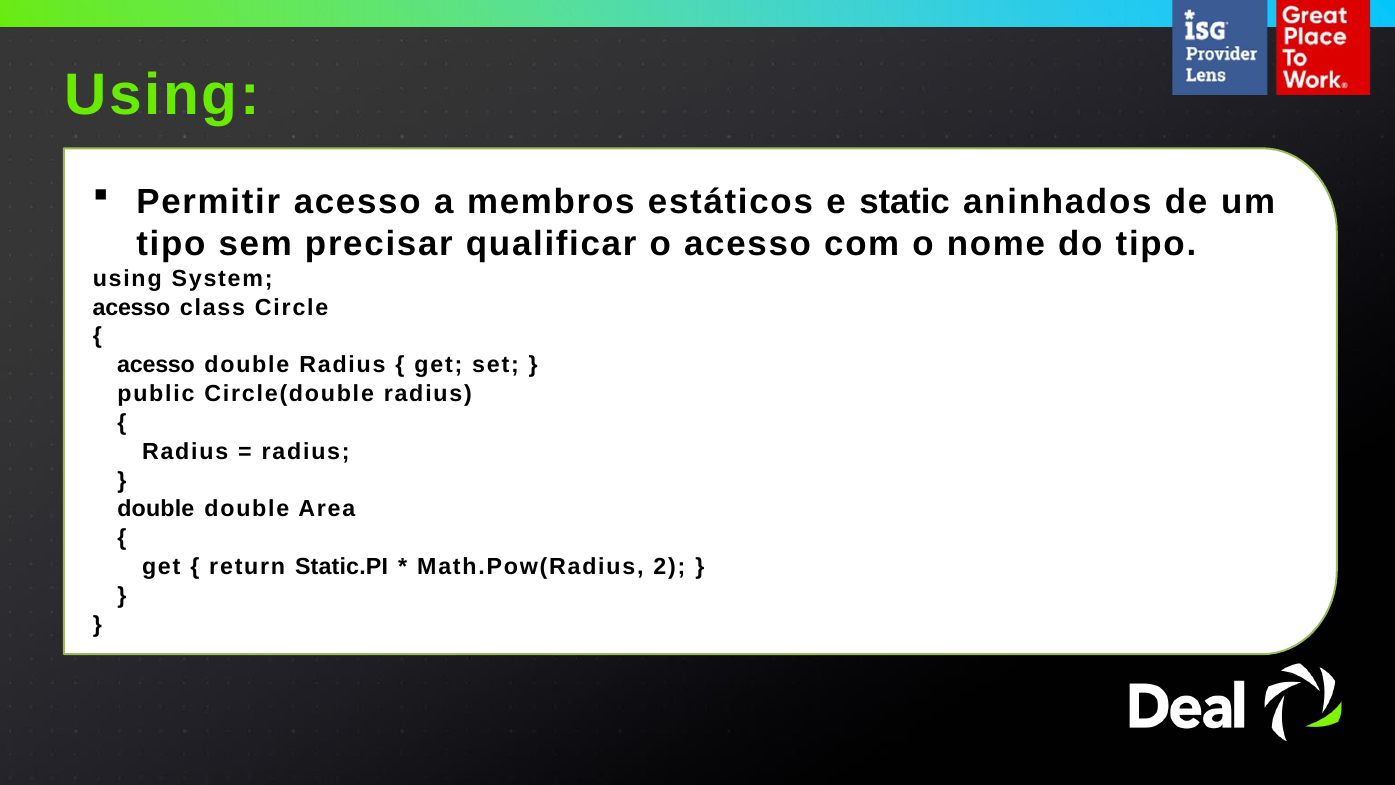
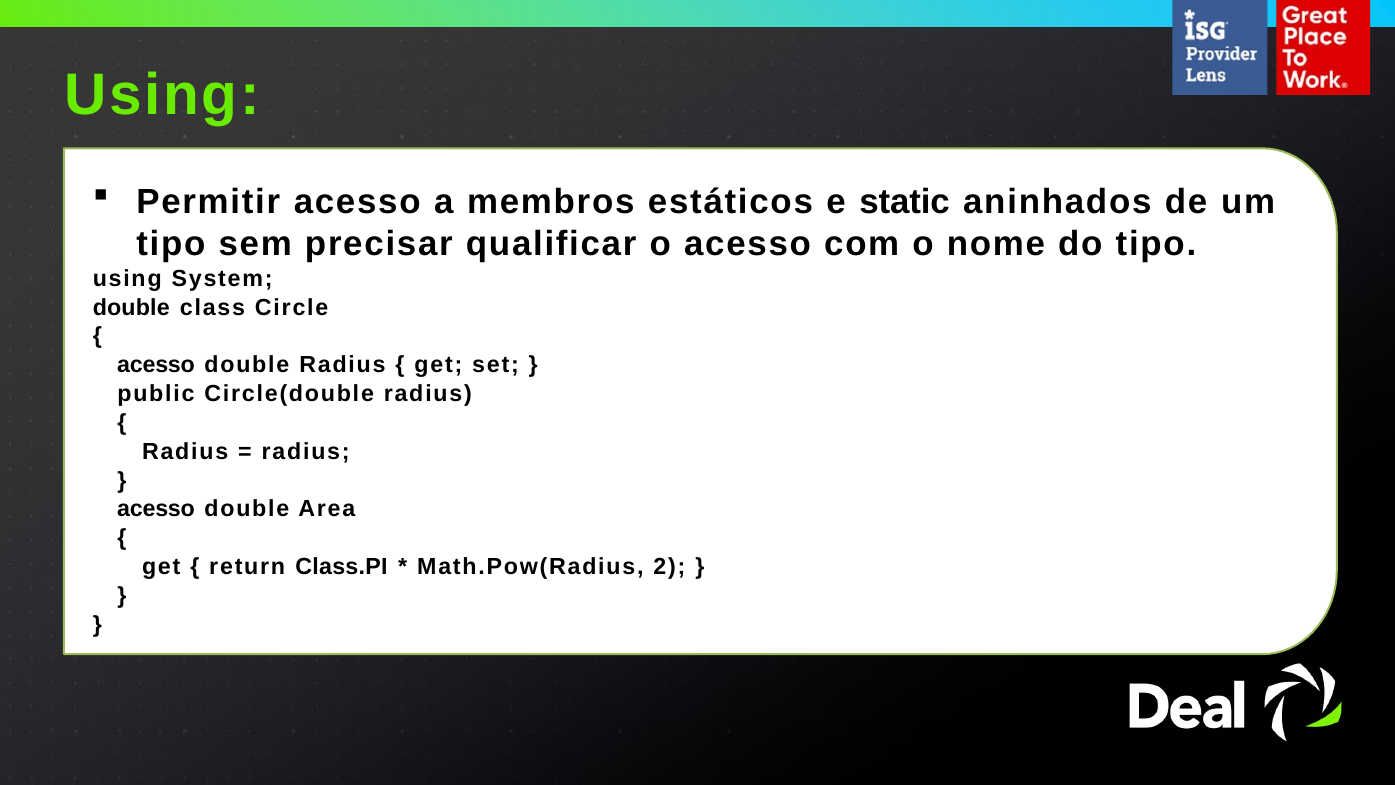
acesso: acesso -> double (131, 307)
double: double -> acesso (156, 509)
Static.PI: Static.PI -> Class.PI (341, 567)
